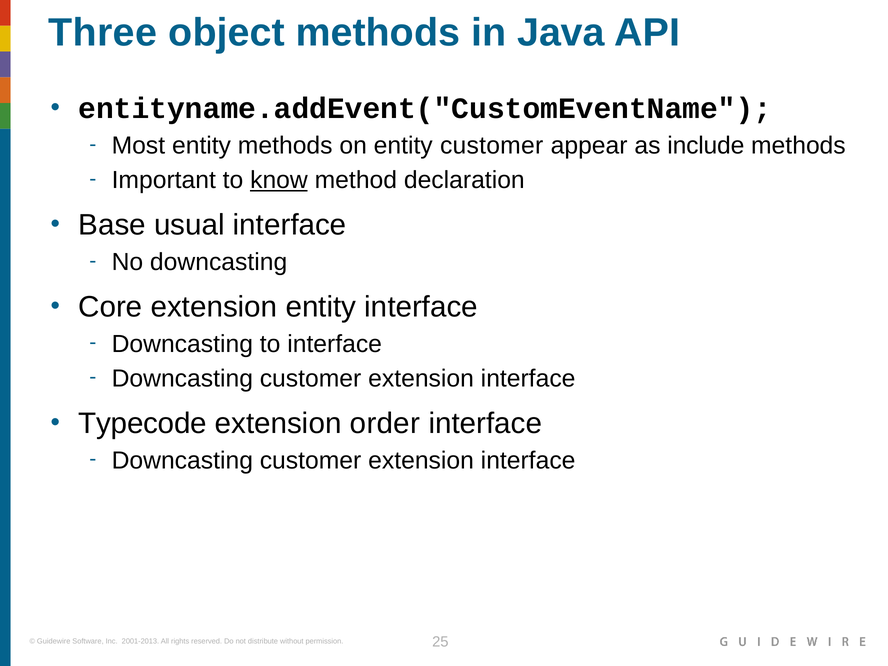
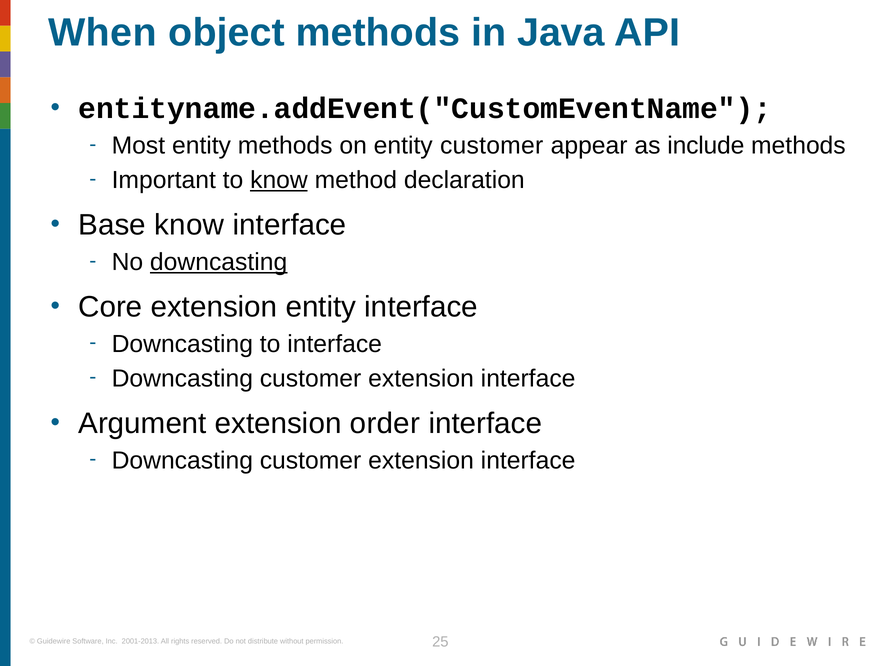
Three: Three -> When (103, 33)
Base usual: usual -> know (189, 225)
downcasting underline: none -> present (219, 262)
Typecode: Typecode -> Argument (143, 423)
